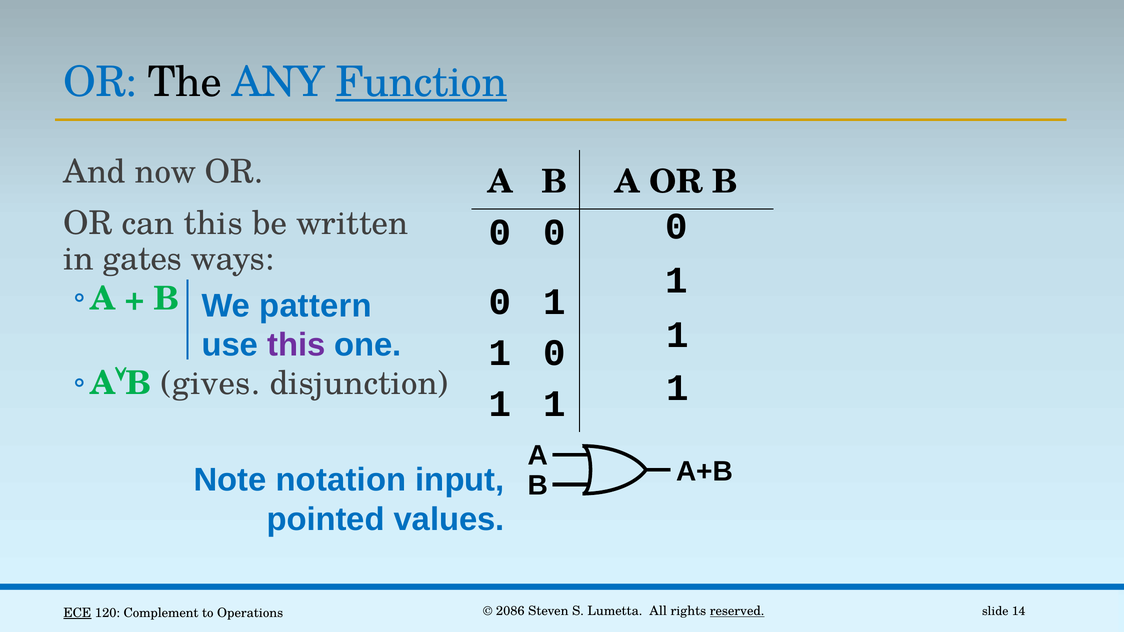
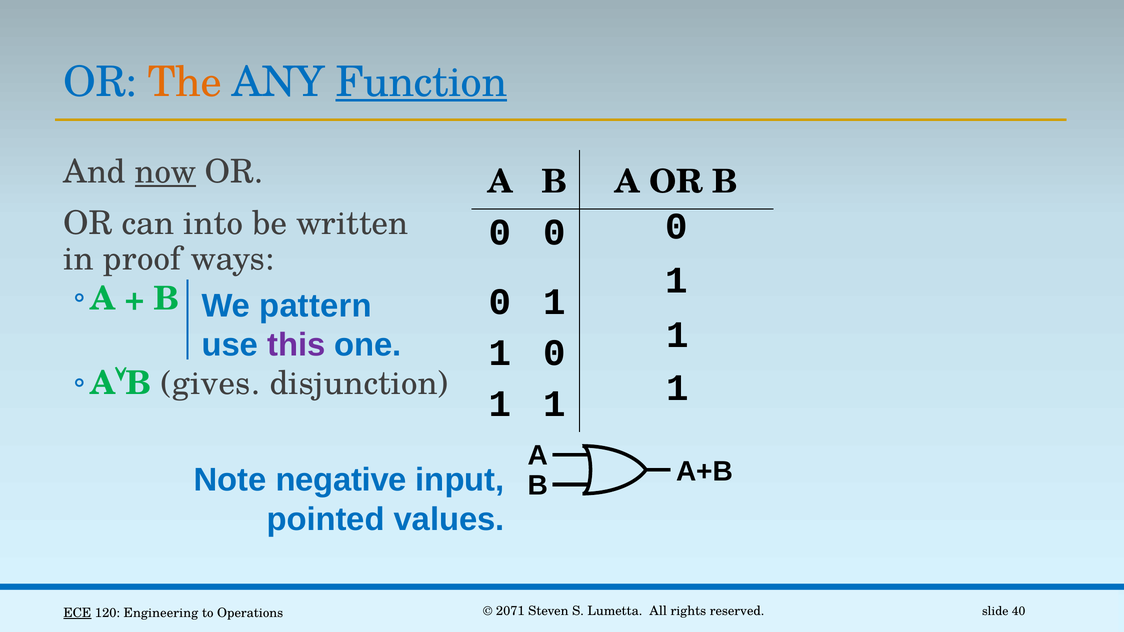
The colour: black -> orange (185, 82)
now underline: none -> present (166, 172)
can this: this -> into (213, 224)
gates: gates -> proof (142, 259)
notation: notation -> negative (341, 480)
2086: 2086 -> 2071 (510, 611)
reserved underline: present -> none (737, 611)
Complement: Complement -> Engineering (161, 613)
14: 14 -> 40 (1019, 612)
